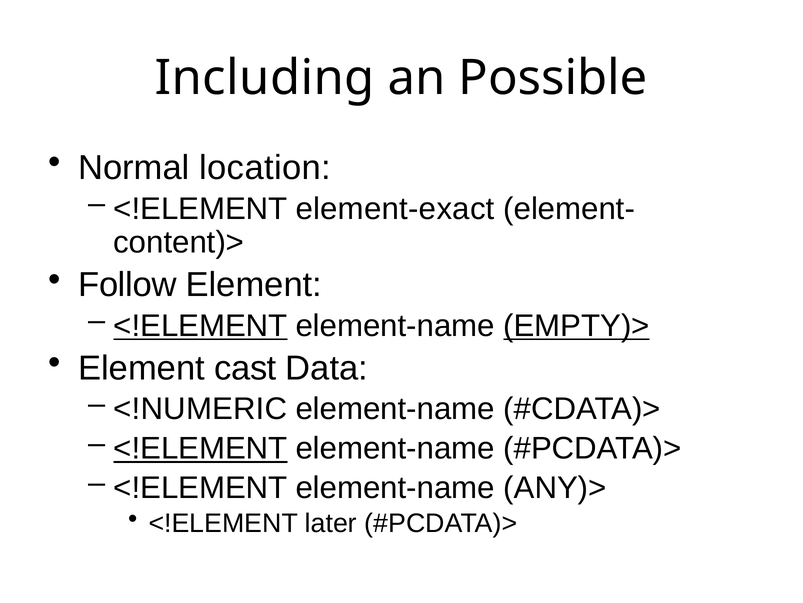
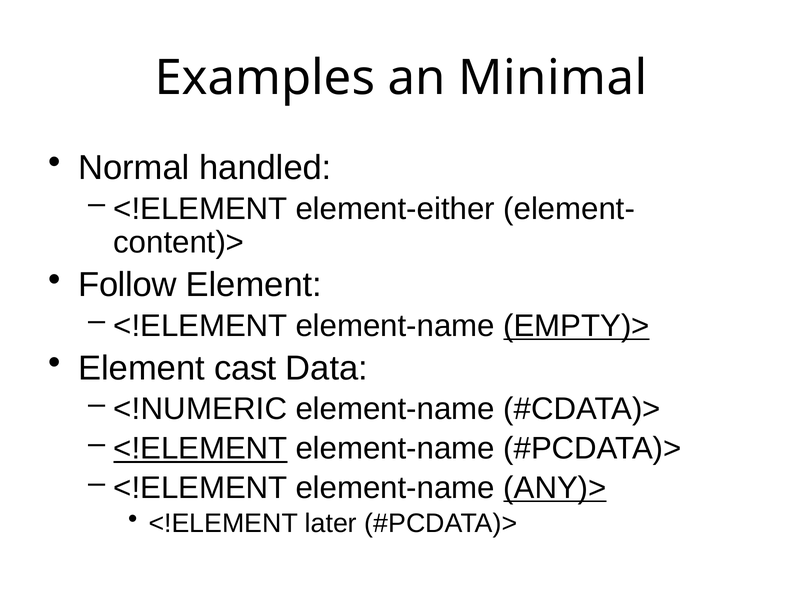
Including: Including -> Examples (265, 78)
Possible: Possible -> Minimal (553, 78)
location: location -> handled (265, 168)
element-exact: element-exact -> element-either (395, 208)
<!ELEMENT underline: present -> none (200, 325)
ANY)> underline: none -> present (555, 487)
